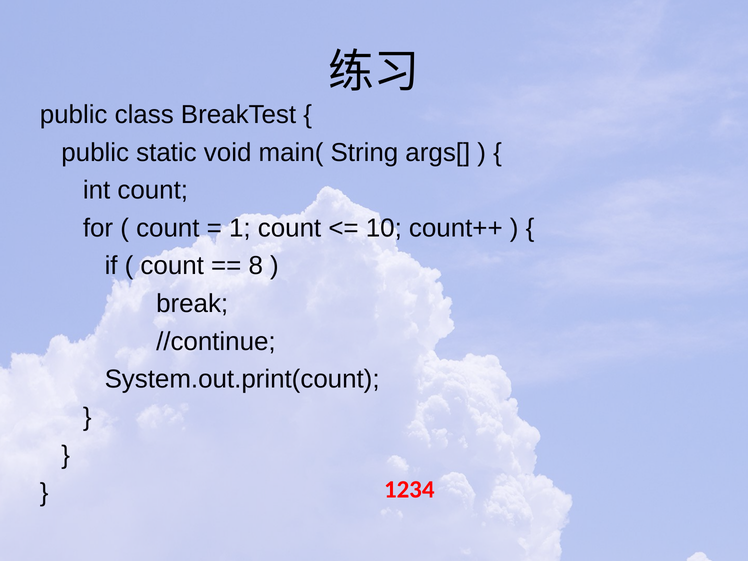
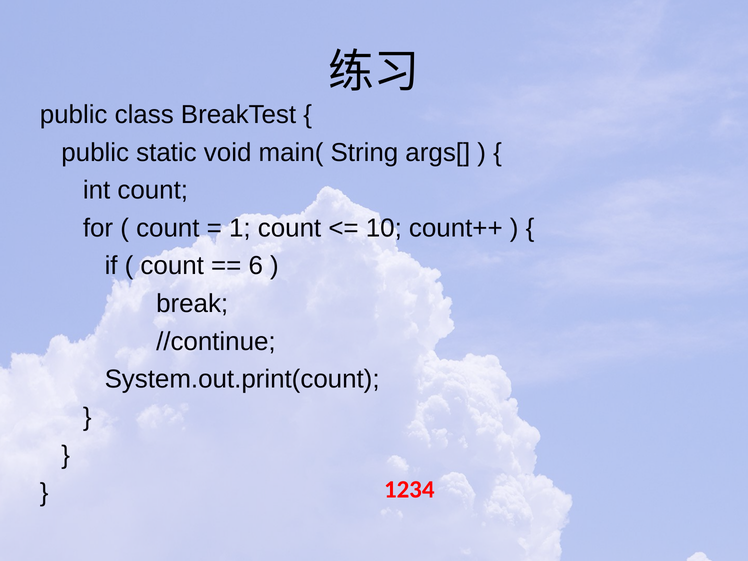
8: 8 -> 6 (256, 266)
